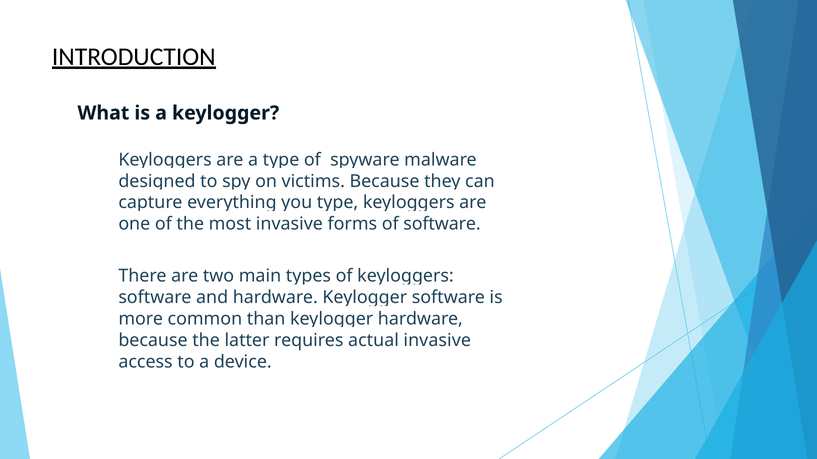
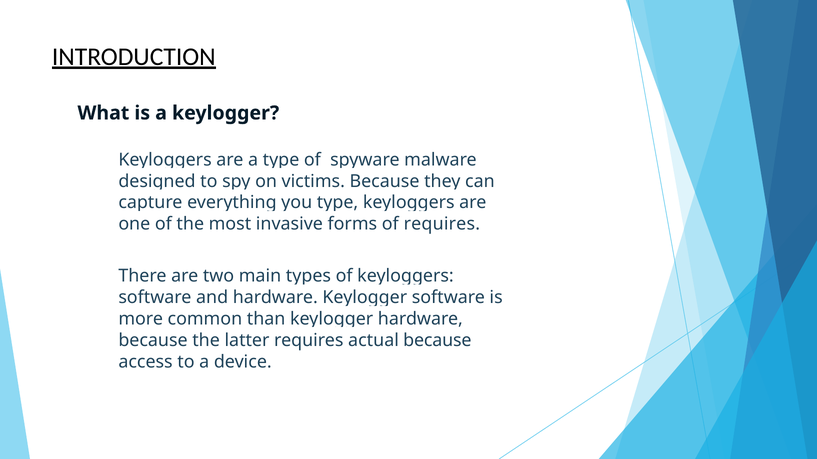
of software: software -> requires (442, 224)
actual invasive: invasive -> because (437, 341)
